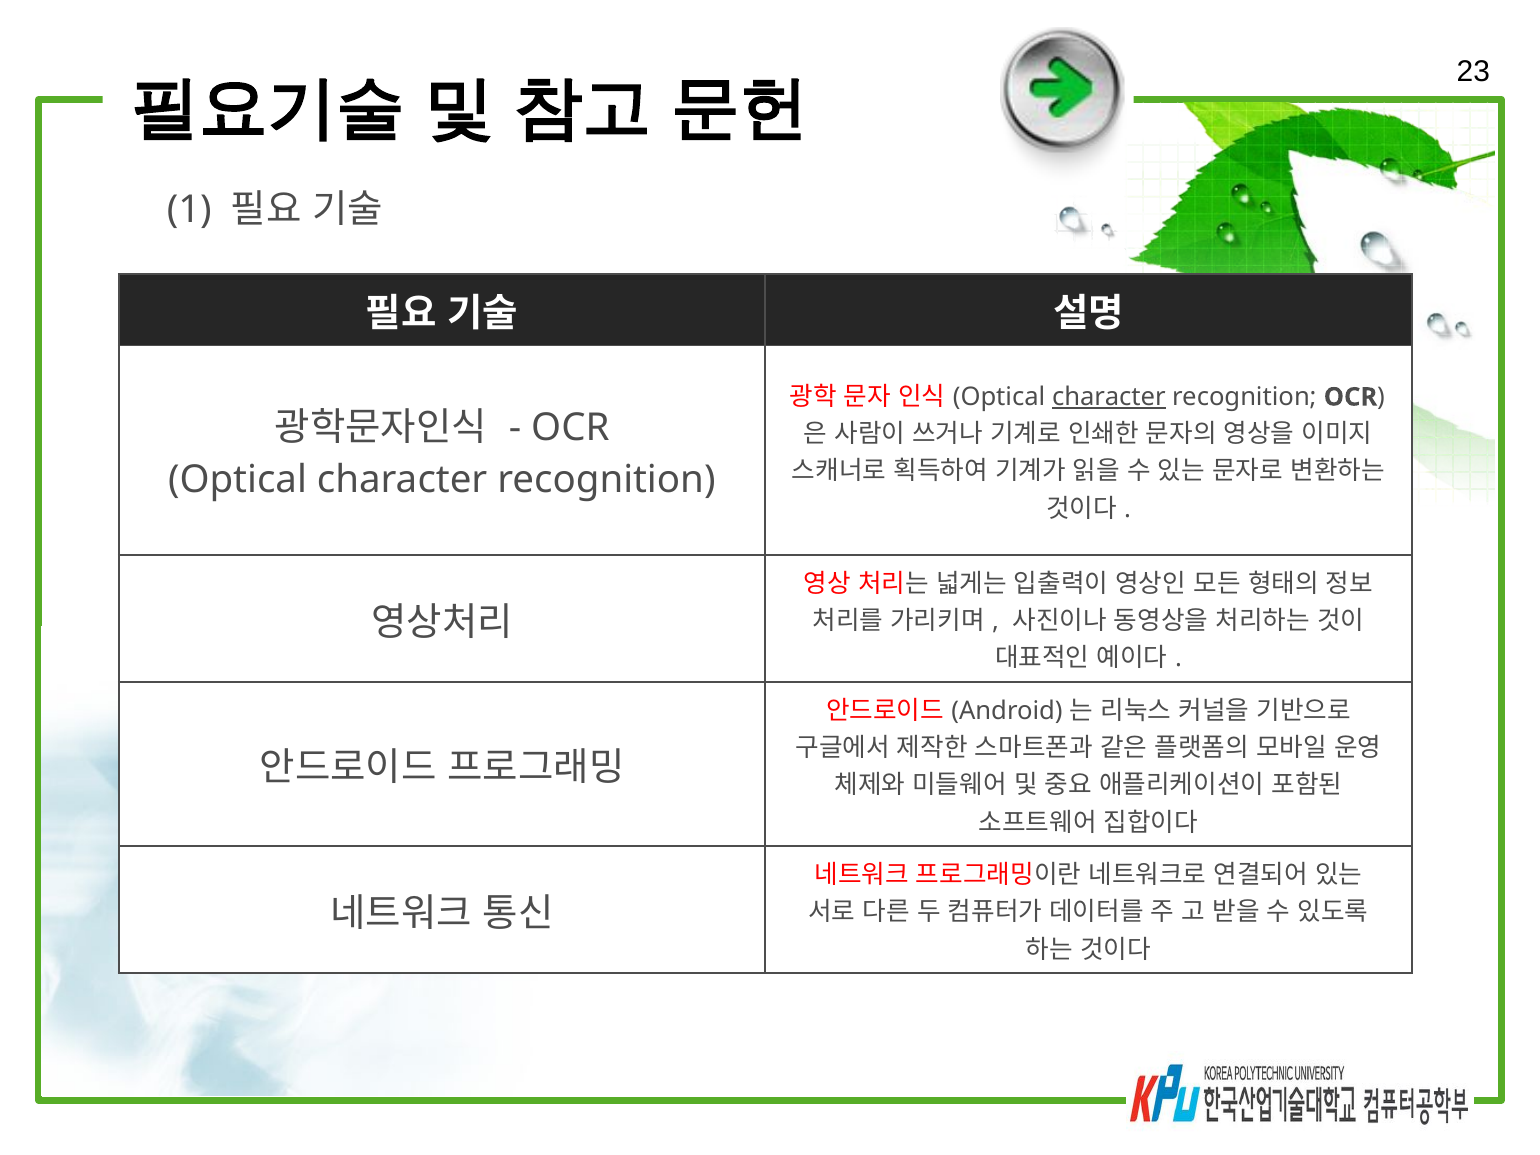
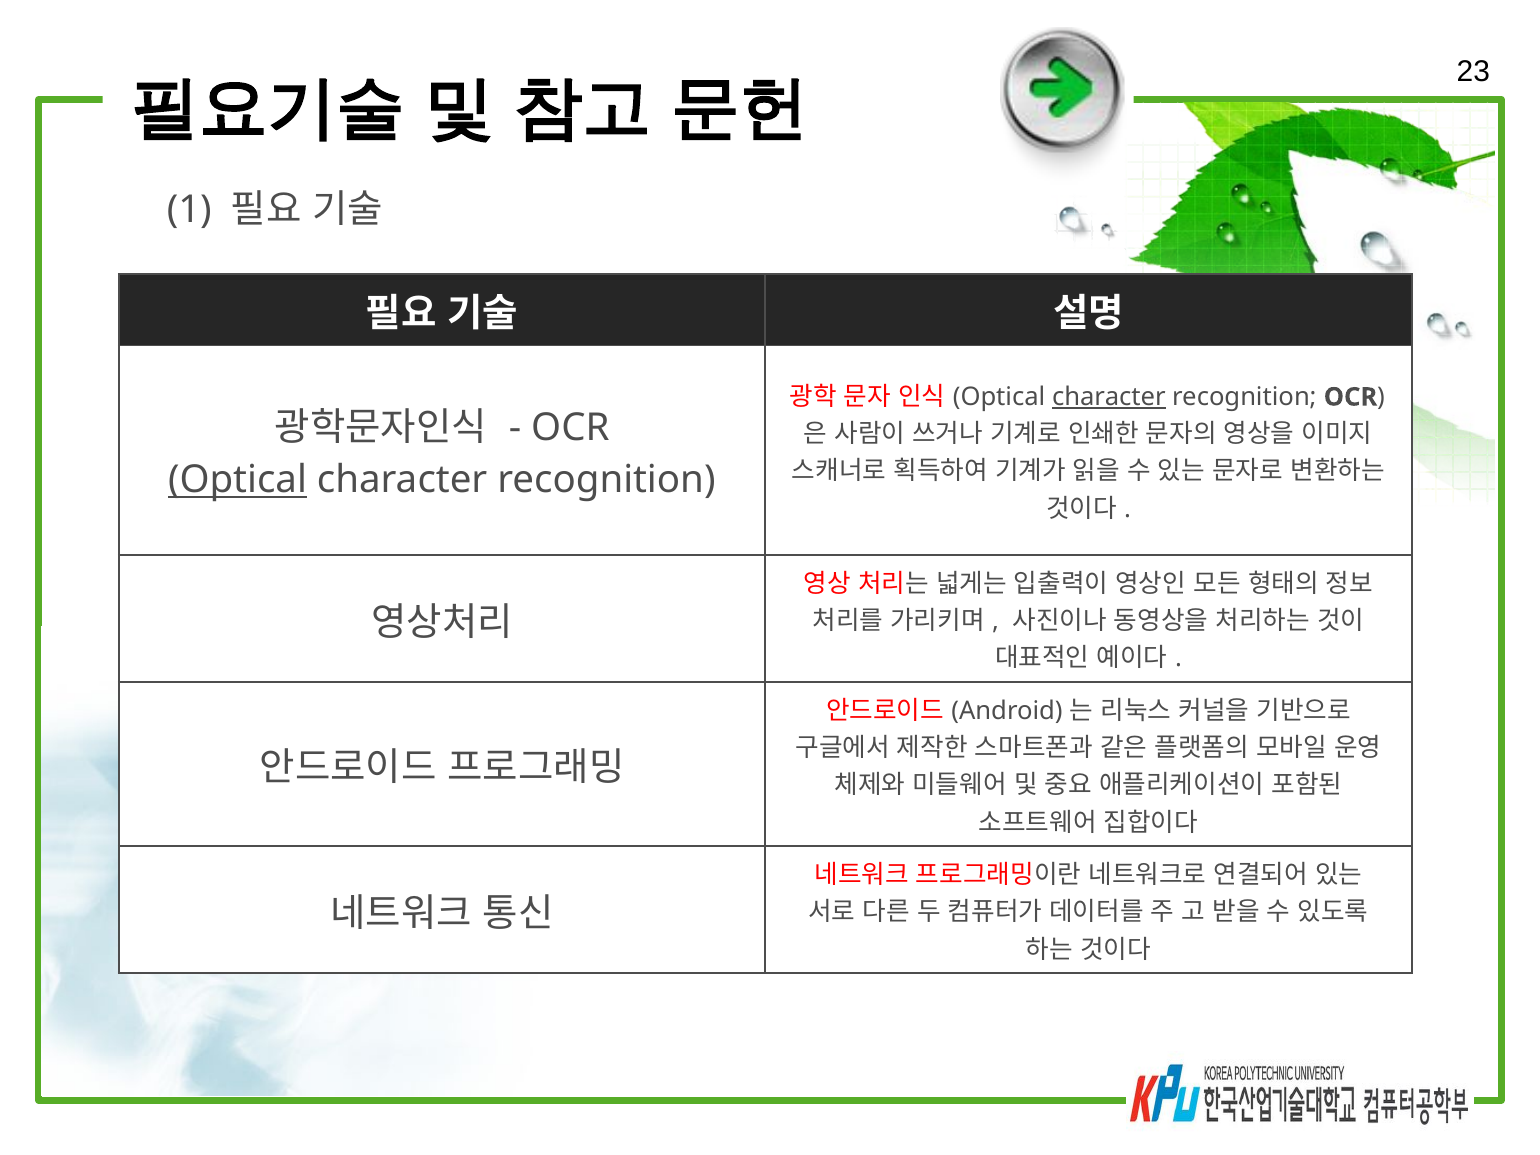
Optical underline: none -> present (238, 480)
